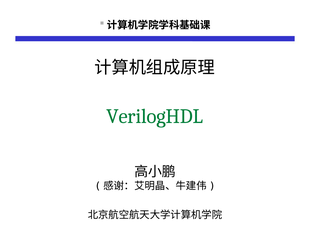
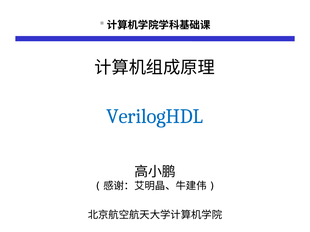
VerilogHDL colour: green -> blue (155, 117)
